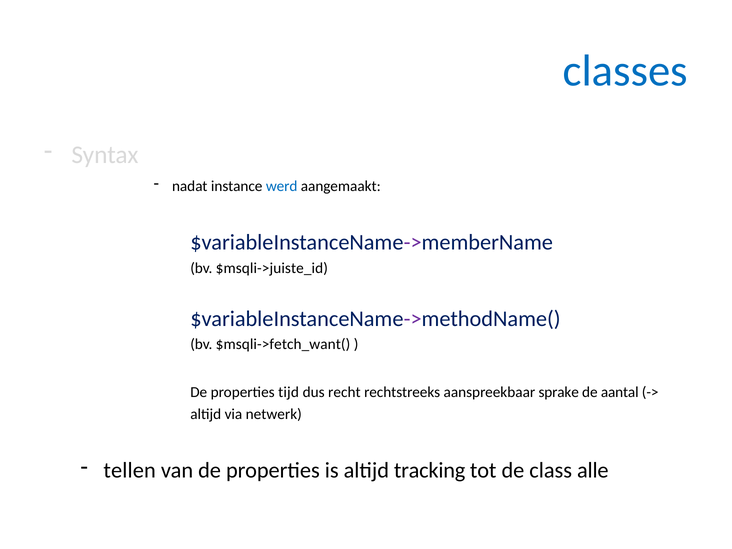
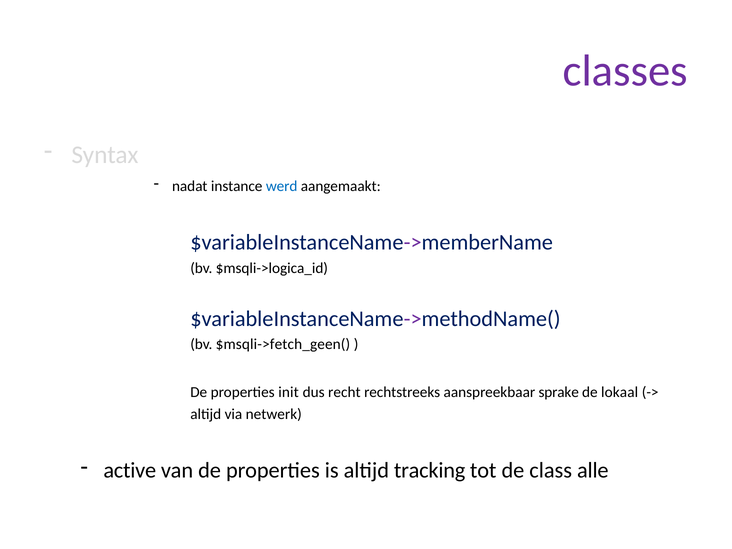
classes colour: blue -> purple (625, 71)
$msqli->juiste_id: $msqli->juiste_id -> $msqli->logica_id (272, 268)
$msqli->fetch_want(: $msqli->fetch_want( -> $msqli->fetch_geen( (283, 344)
tijd: tijd -> init (289, 392)
aantal: aantal -> lokaal (620, 392)
tellen: tellen -> active (130, 470)
